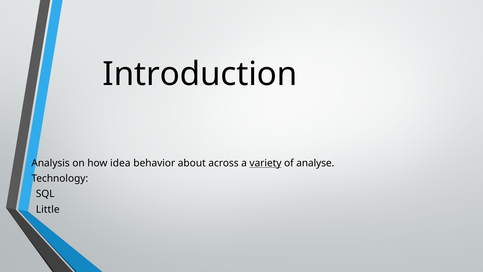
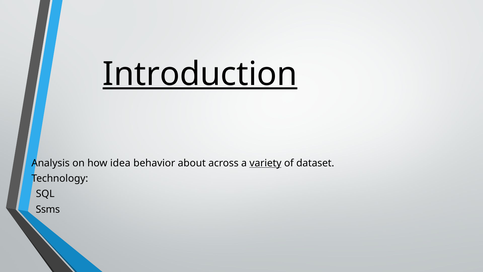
Introduction underline: none -> present (200, 74)
analyse: analyse -> dataset (315, 163)
Little: Little -> Ssms (48, 209)
